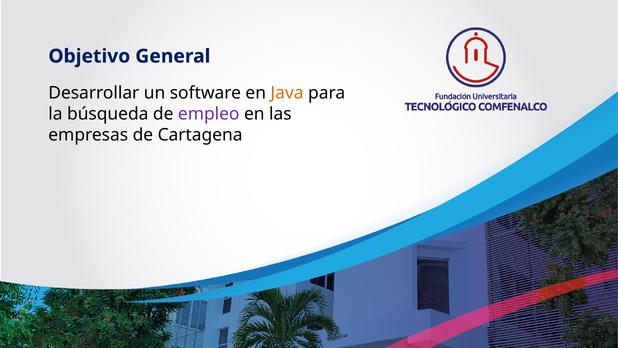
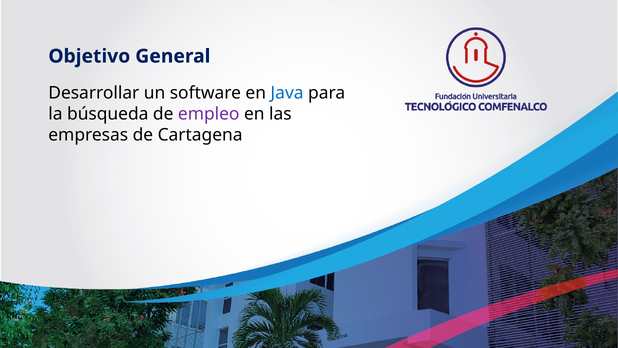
Java colour: orange -> blue (287, 93)
